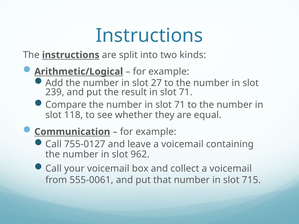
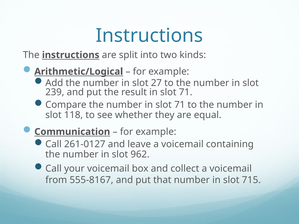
755-0127: 755-0127 -> 261-0127 (85, 144)
555-0061: 555-0061 -> 555-8167 (91, 180)
